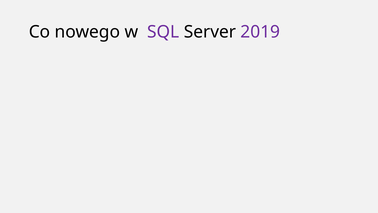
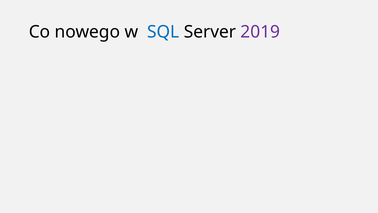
SQL colour: purple -> blue (163, 32)
